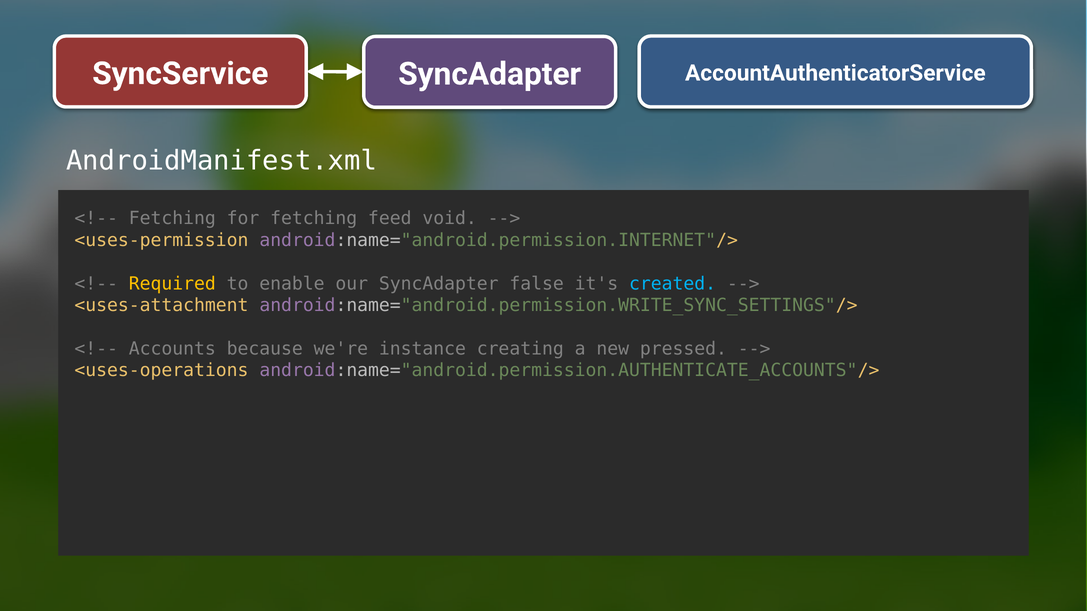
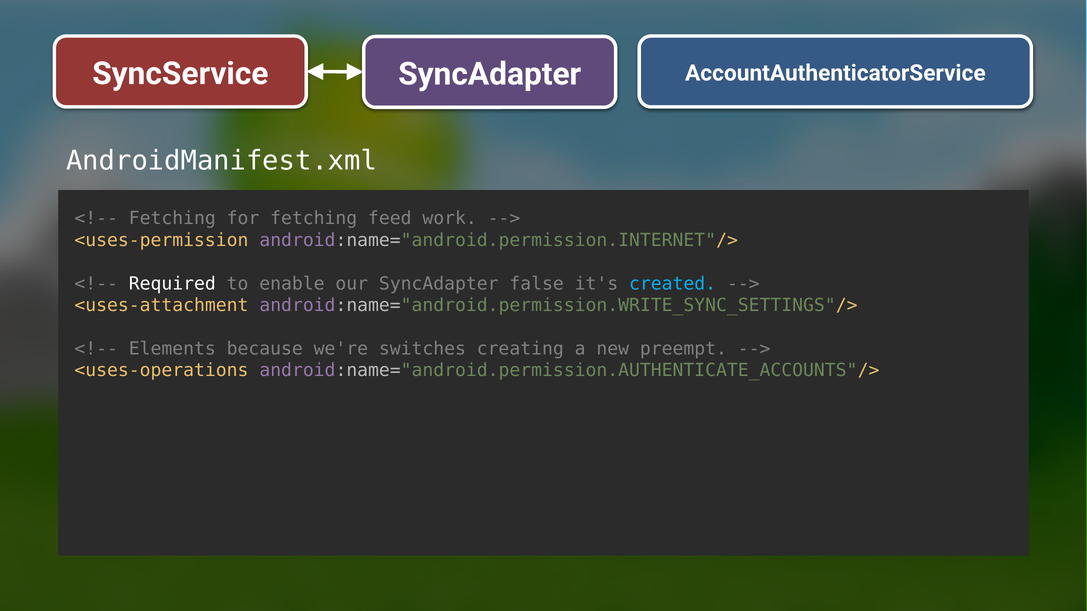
void: void -> work (450, 219)
Required colour: yellow -> white (172, 284)
Accounts: Accounts -> Elements (172, 349)
instance: instance -> switches (422, 349)
pressed: pressed -> preempt (683, 349)
